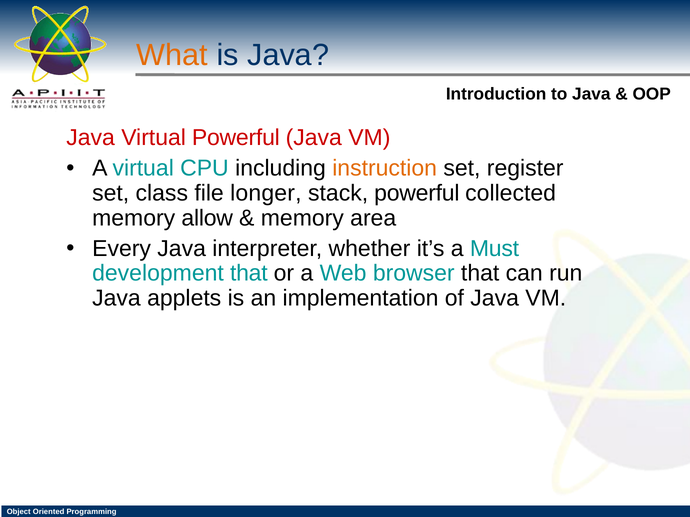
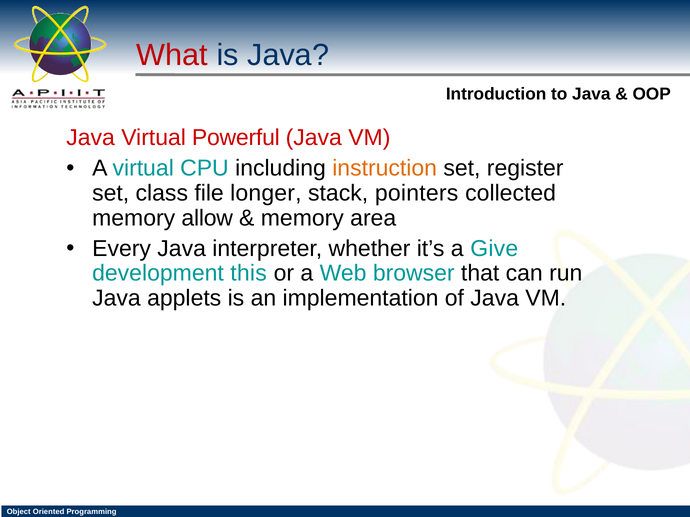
What colour: orange -> red (172, 55)
stack powerful: powerful -> pointers (417, 193)
Must: Must -> Give (494, 249)
development that: that -> this (249, 274)
